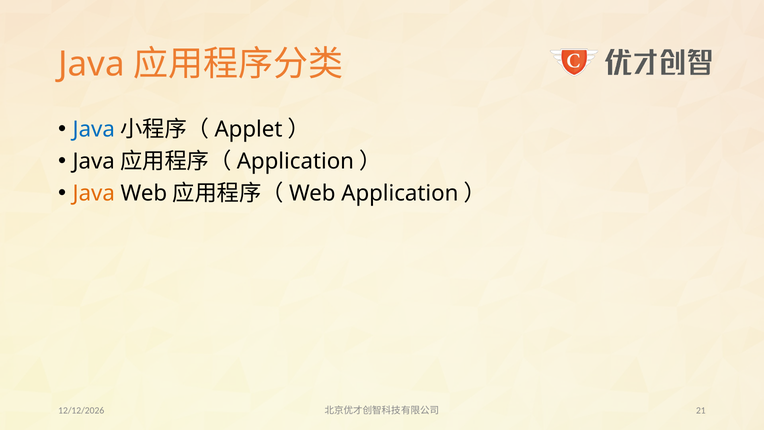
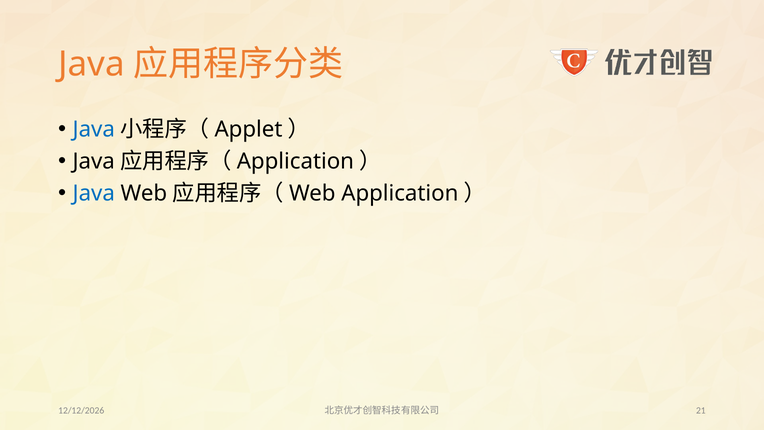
Java colour: orange -> blue (94, 193)
